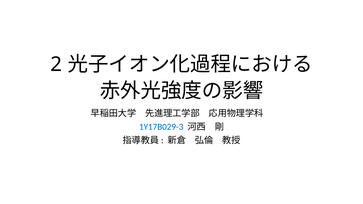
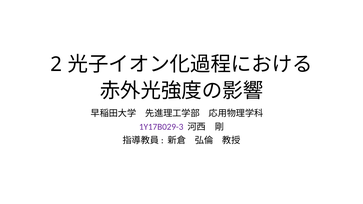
1Y17B029-3 colour: blue -> purple (161, 127)
